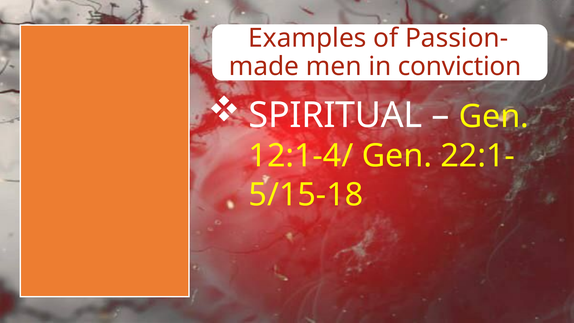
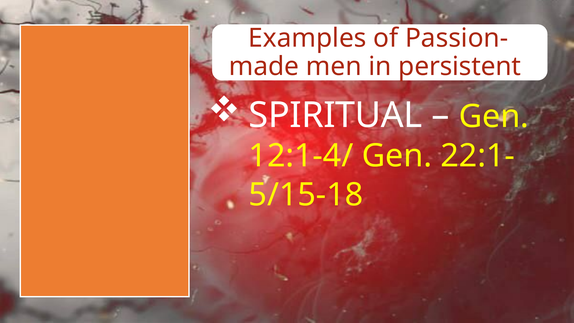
conviction: conviction -> persistent (460, 66)
